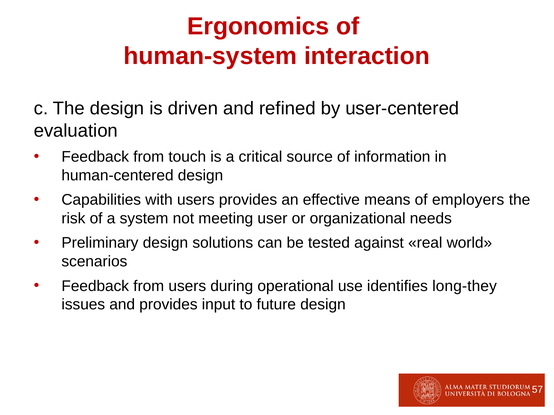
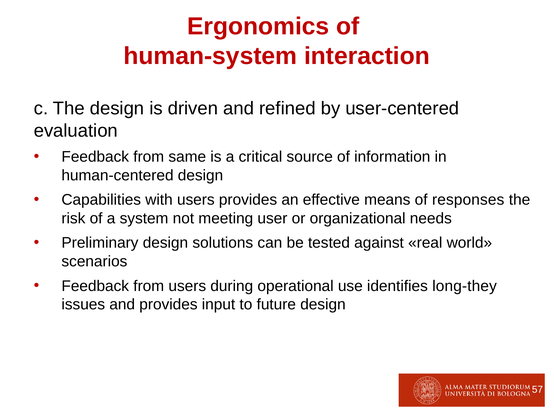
touch: touch -> same (187, 157)
employers: employers -> responses (468, 200)
